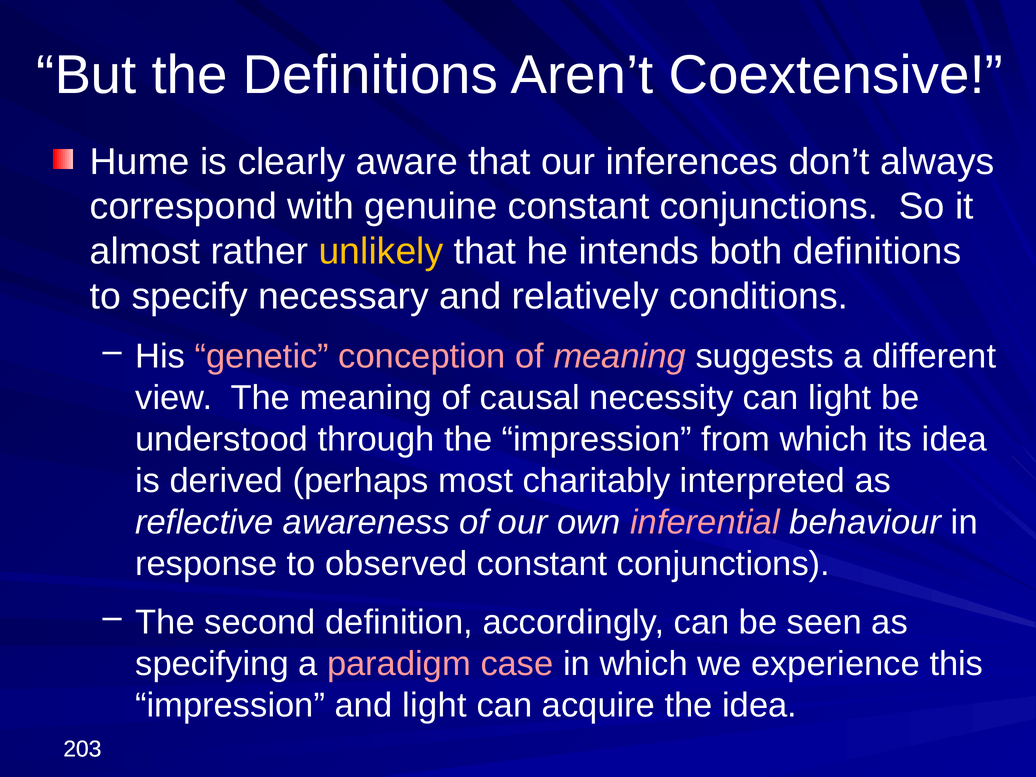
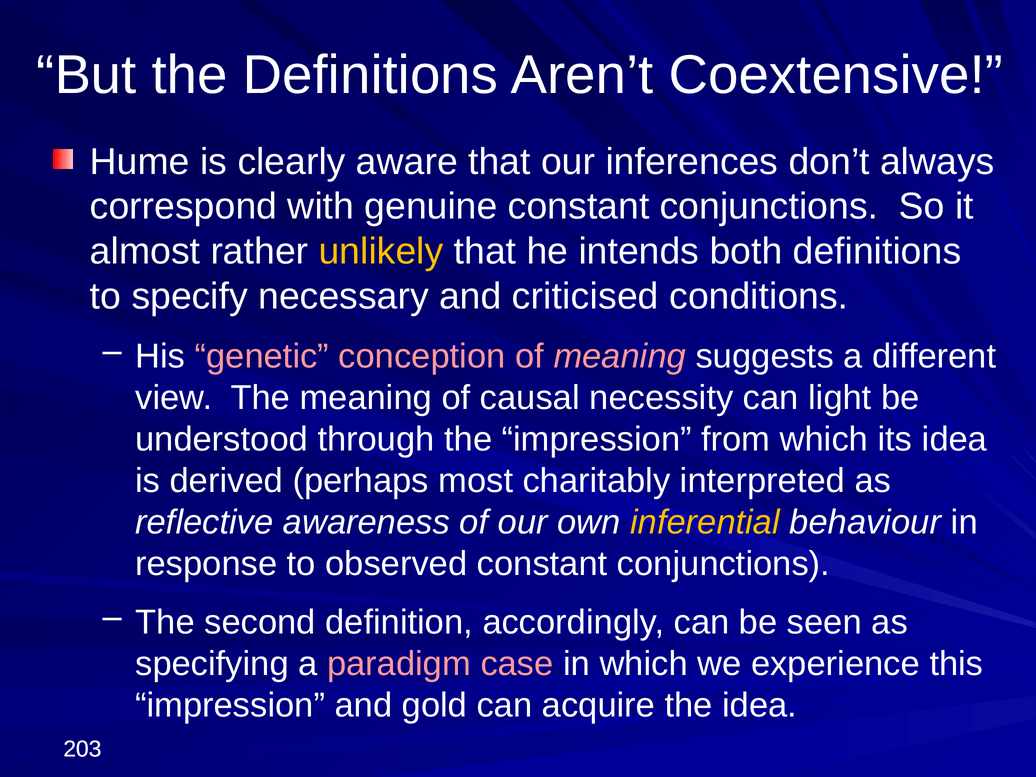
relatively: relatively -> criticised (585, 296)
inferential colour: pink -> yellow (705, 522)
and light: light -> gold (435, 705)
